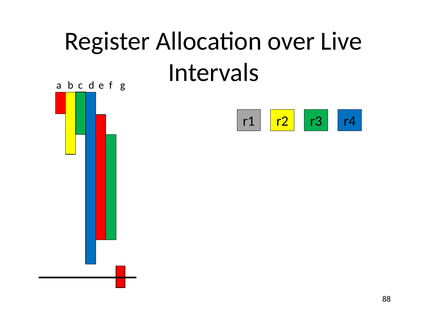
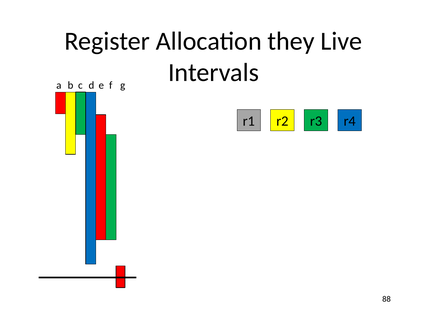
over: over -> they (291, 41)
